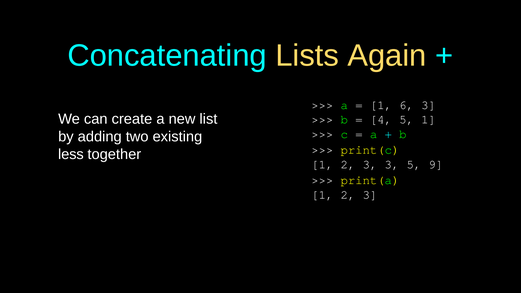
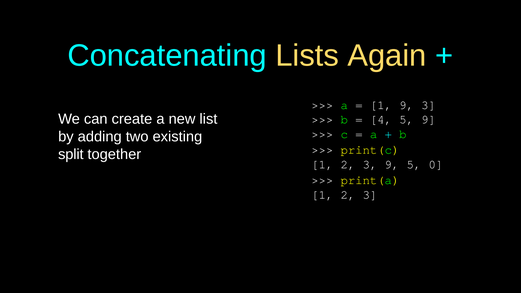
1 6: 6 -> 9 (407, 105)
5 1: 1 -> 9 (429, 120)
less: less -> split (71, 154)
3 3: 3 -> 9 (392, 165)
9: 9 -> 0 (436, 165)
